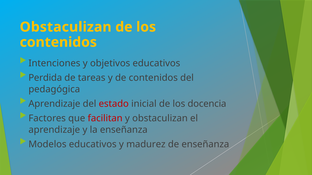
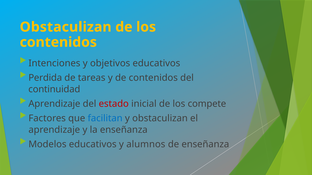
pedagógica: pedagógica -> continuidad (54, 90)
docencia: docencia -> compete (207, 104)
facilitan colour: red -> blue (105, 119)
madurez: madurez -> alumnos (146, 145)
